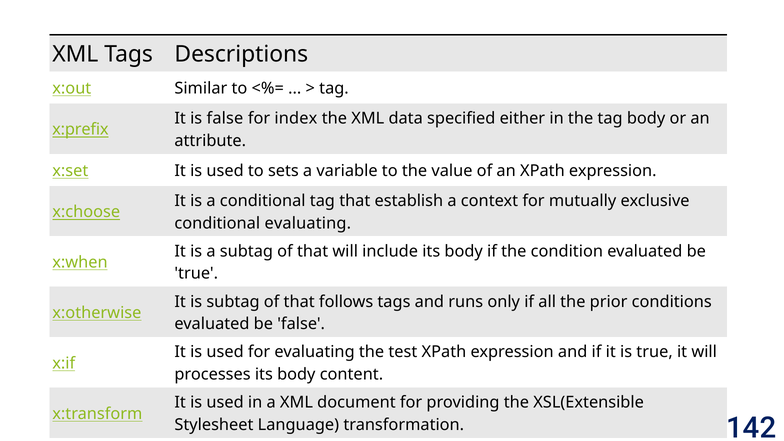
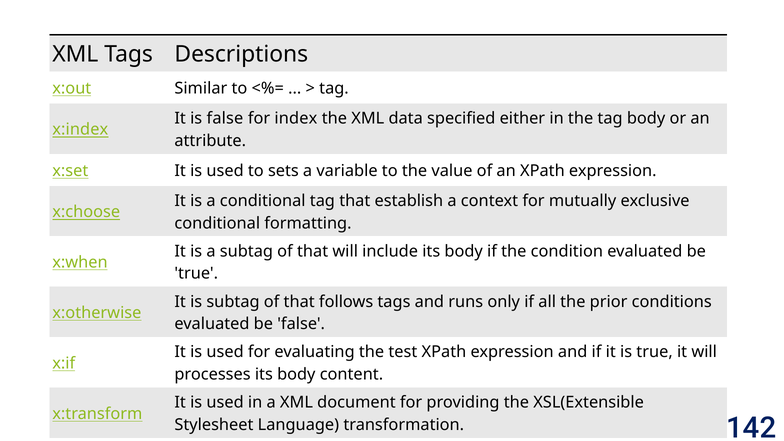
x:prefix: x:prefix -> x:index (80, 130)
conditional evaluating: evaluating -> formatting (308, 223)
